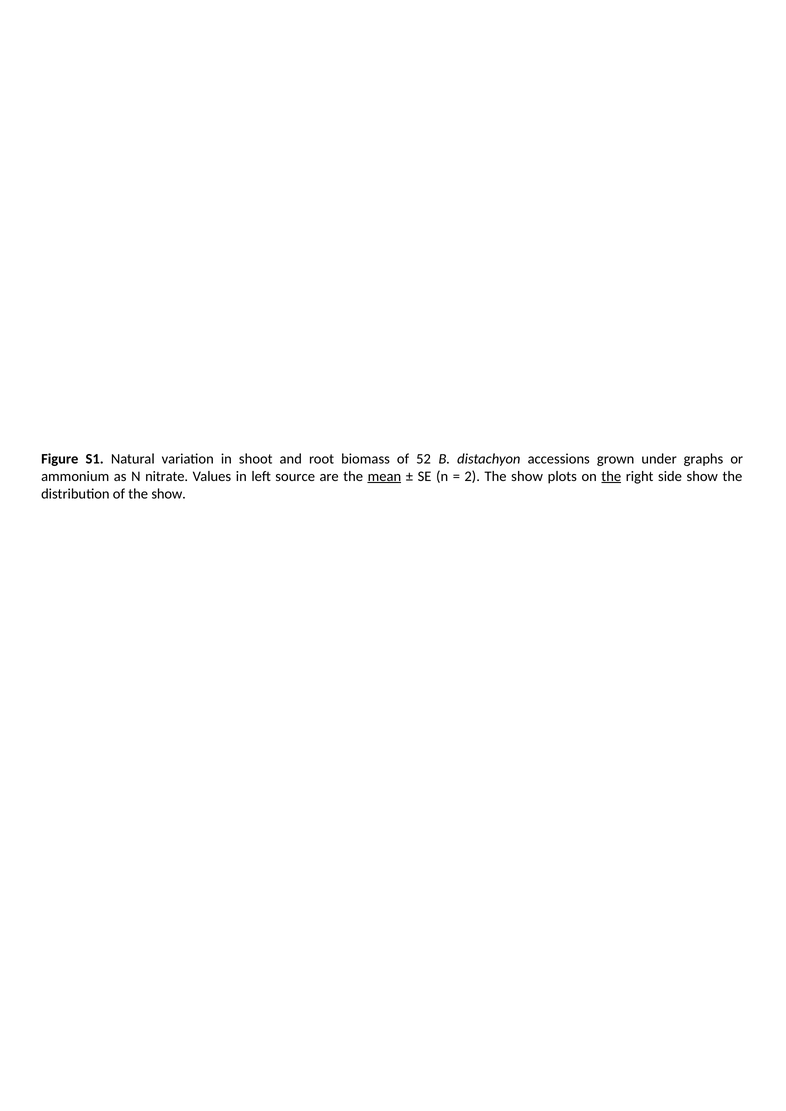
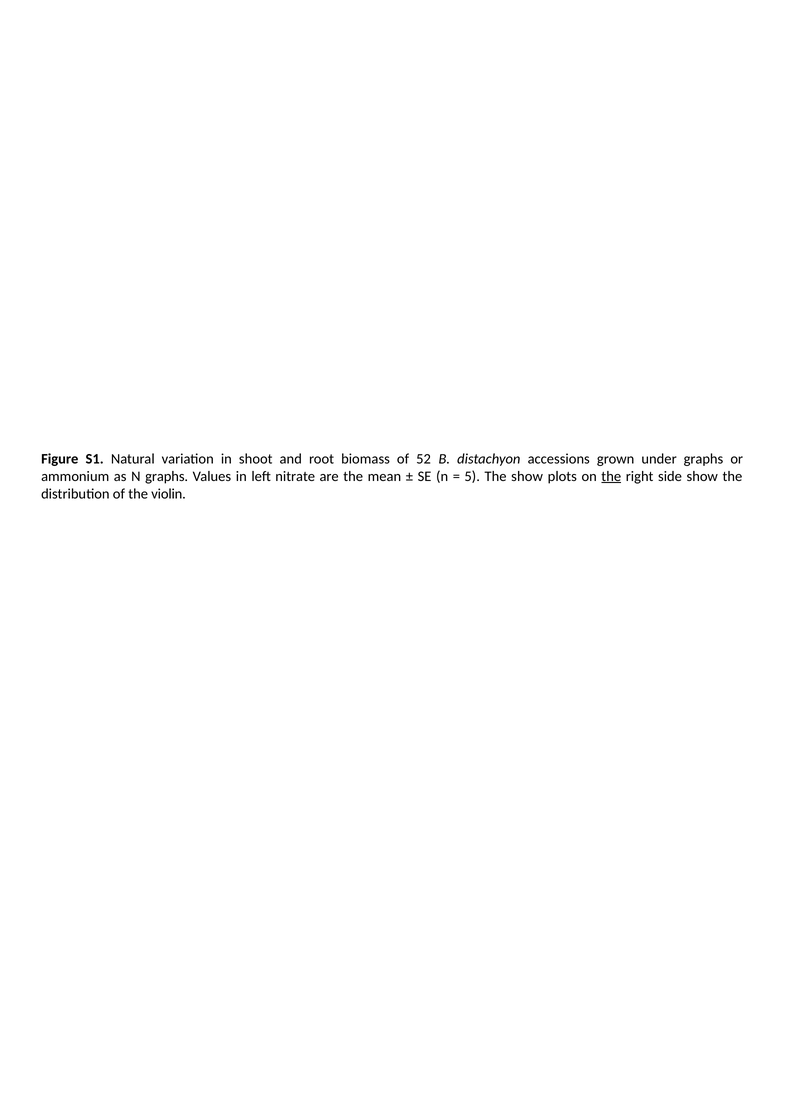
N nitrate: nitrate -> graphs (167, 477)
source: source -> nitrate (295, 477)
mean underline: present -> none (384, 477)
2: 2 -> 5 (472, 477)
of the show: show -> violin (169, 494)
